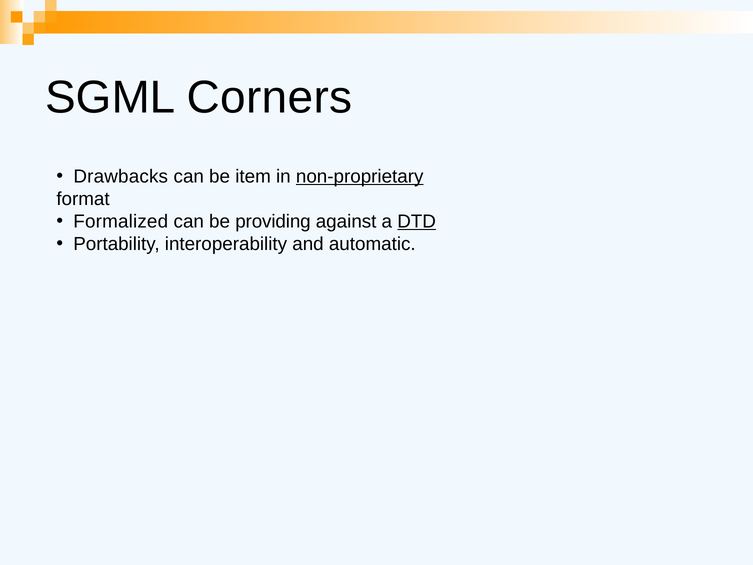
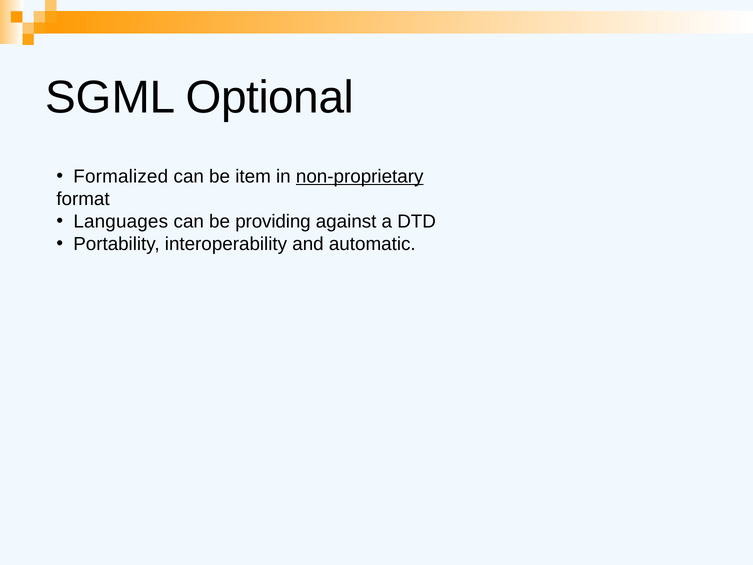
Corners: Corners -> Optional (270, 97)
Drawbacks: Drawbacks -> Formalized (121, 176)
Formalized: Formalized -> Languages (121, 221)
DTD underline: present -> none (417, 221)
